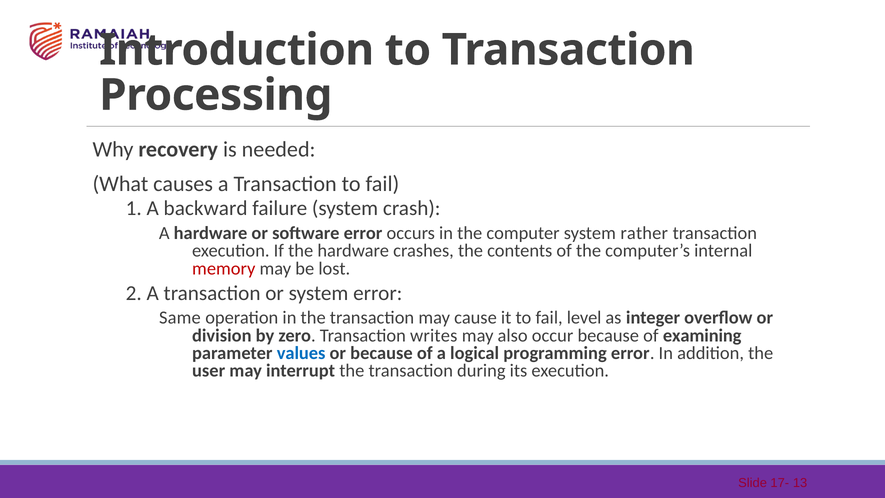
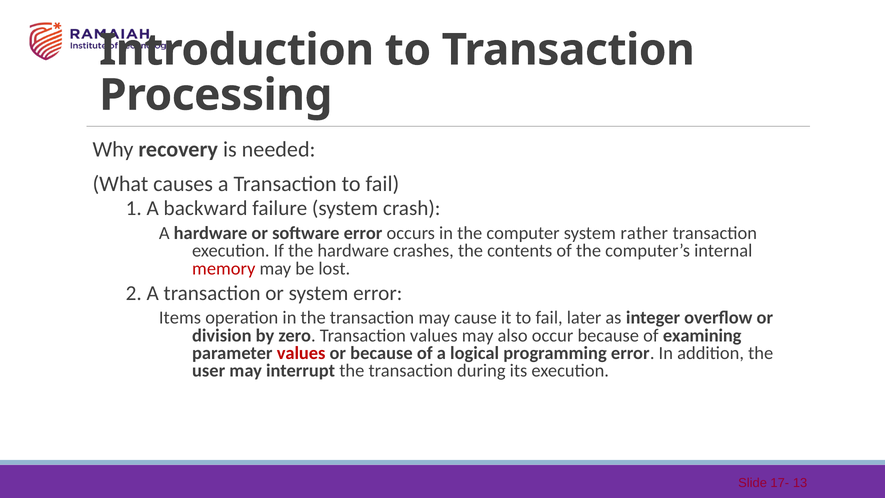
Same: Same -> Items (180, 318)
level: level -> later (584, 318)
Transaction writes: writes -> values (434, 335)
values colour: blue -> red (301, 353)
